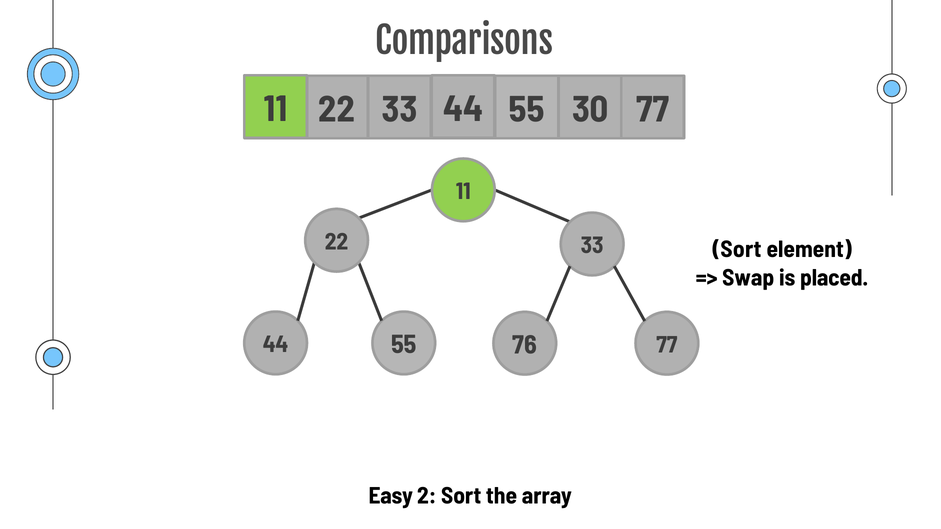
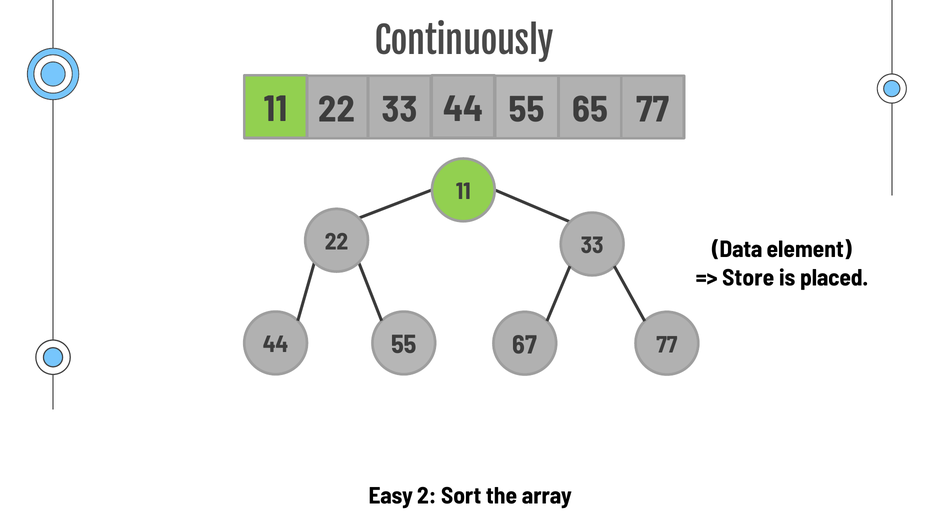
Comparisons: Comparisons -> Continuously (464, 42)
30: 30 -> 65 (590, 110)
Sort: Sort -> Data (737, 250)
Swap: Swap -> Store (748, 278)
76: 76 -> 67 (525, 345)
